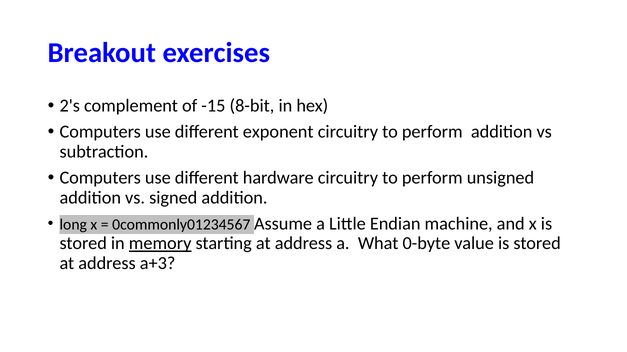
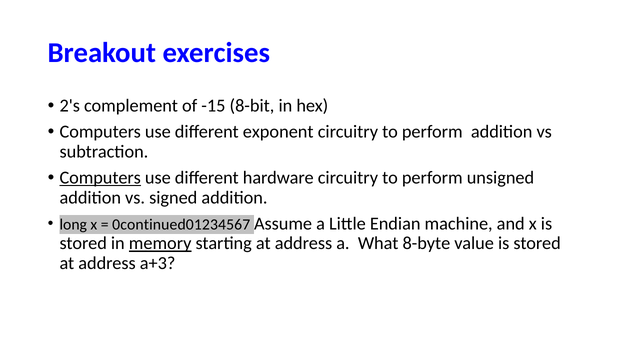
Computers underline: none -> present (100, 178)
0commonly01234567: 0commonly01234567 -> 0continued01234567 (181, 225)
0-byte: 0-byte -> 8-byte (426, 244)
